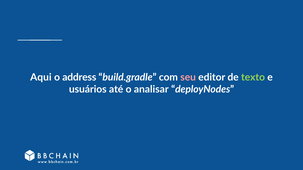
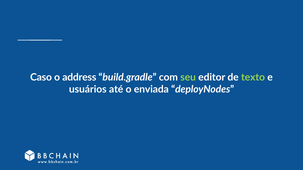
Aqui: Aqui -> Caso (41, 77)
seu colour: pink -> light green (188, 77)
analisar: analisar -> enviada (151, 90)
